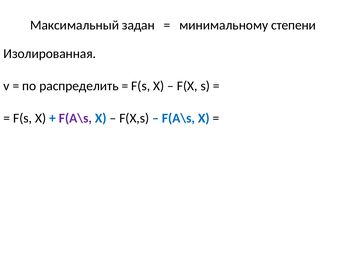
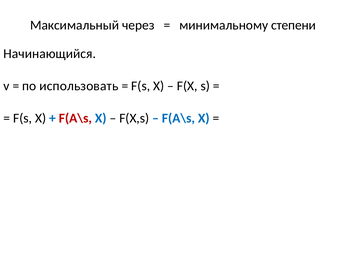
задан: задан -> через (138, 25)
Изолированная: Изолированная -> Начинающийся (50, 54)
распределить: распределить -> использовать (79, 86)
F(A\s colour: purple -> red (75, 118)
